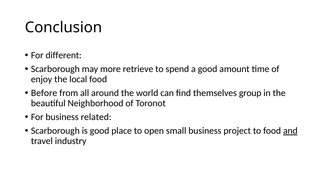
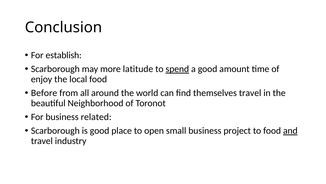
different: different -> establish (64, 55)
retrieve: retrieve -> latitude (138, 69)
spend underline: none -> present (177, 69)
themselves group: group -> travel (250, 93)
